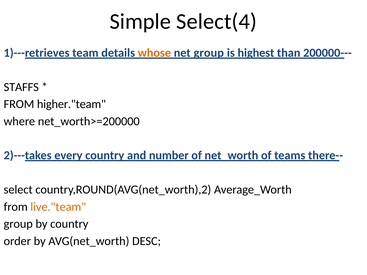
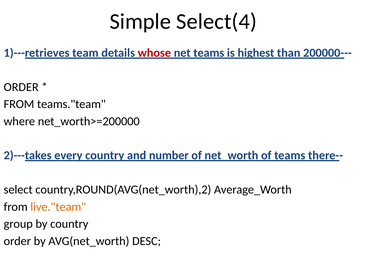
whose colour: orange -> red (154, 53)
net group: group -> teams (209, 53)
STAFFS: STAFFS -> ORDER (21, 87)
higher."team: higher."team -> teams."team (71, 104)
